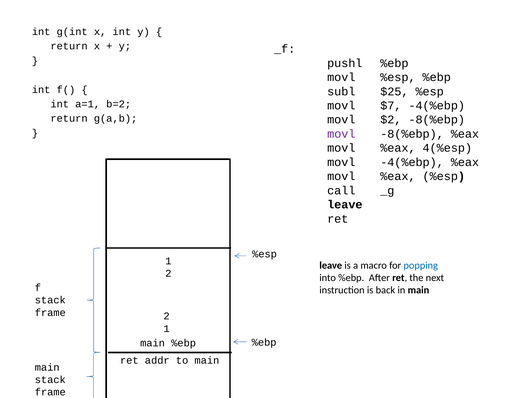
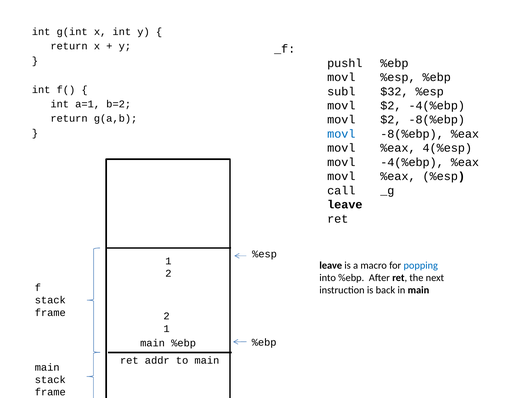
$25: $25 -> $32 (394, 92)
$7: $7 -> $2 (391, 106)
movl colour: purple -> blue (341, 134)
